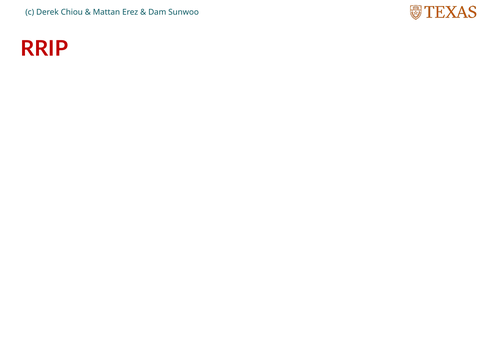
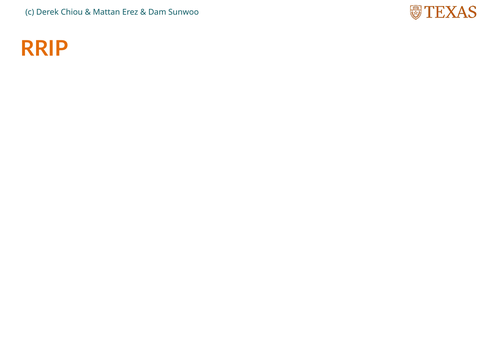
RRIP colour: red -> orange (44, 49)
